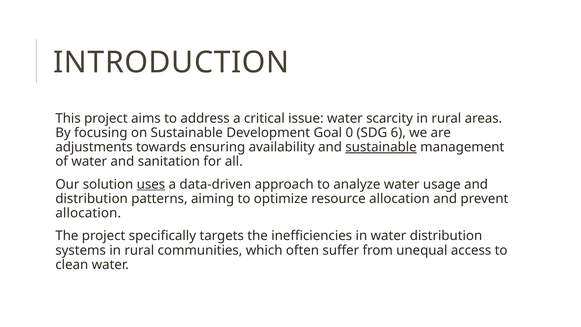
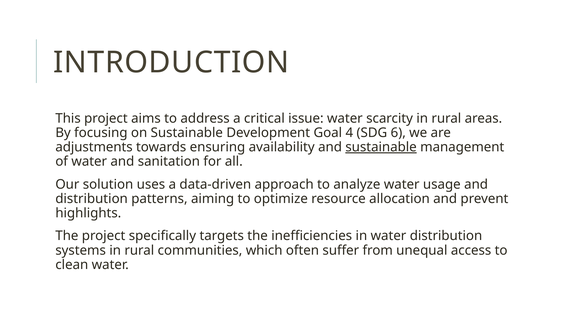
0: 0 -> 4 (349, 133)
uses underline: present -> none (151, 184)
allocation: allocation -> highlights (88, 213)
